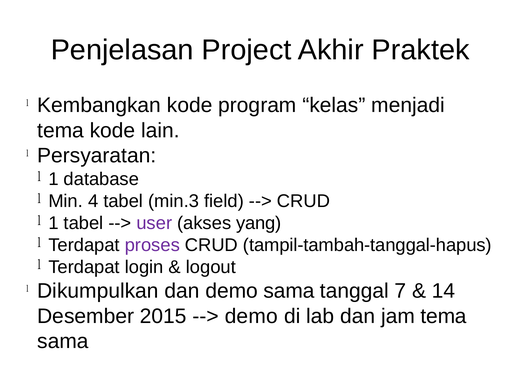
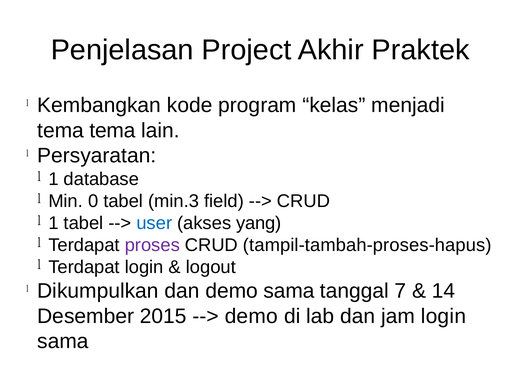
tema kode: kode -> tema (113, 131)
4: 4 -> 0 (93, 201)
user colour: purple -> blue (154, 223)
tampil-tambah-tanggal-hapus: tampil-tambah-tanggal-hapus -> tampil-tambah-proses-hapus (367, 246)
jam tema: tema -> login (443, 317)
